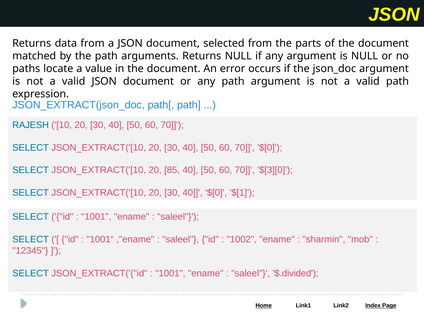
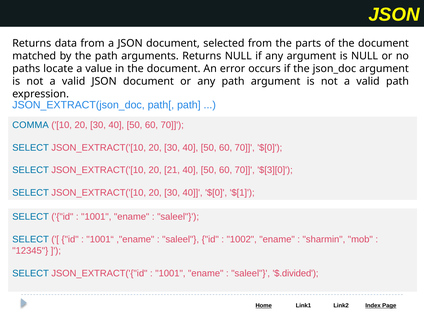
RAJESH: RAJESH -> COMMA (31, 125)
85: 85 -> 21 (172, 170)
